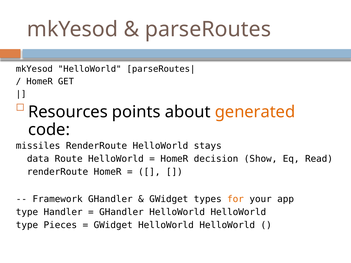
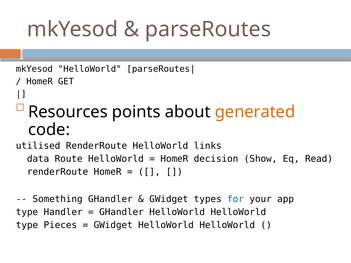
missiles: missiles -> utilised (38, 146)
stays: stays -> links (208, 146)
Framework: Framework -> Something (58, 199)
for colour: orange -> blue (236, 199)
